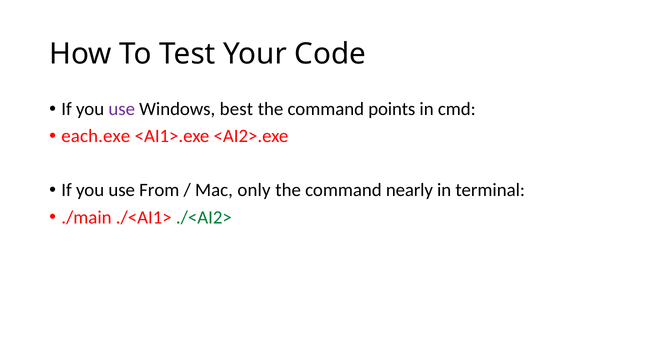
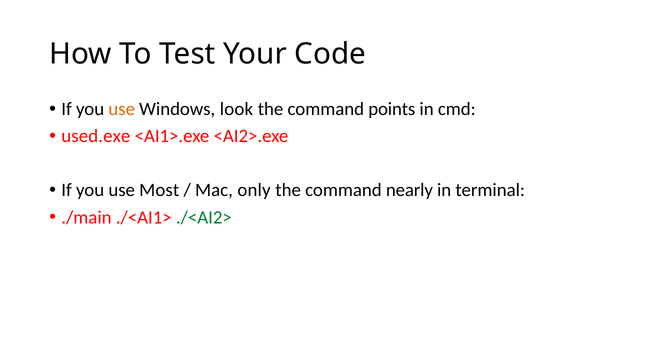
use colour: purple -> orange (122, 109)
best: best -> look (236, 109)
each.exe: each.exe -> used.exe (96, 136)
From: From -> Most (159, 190)
